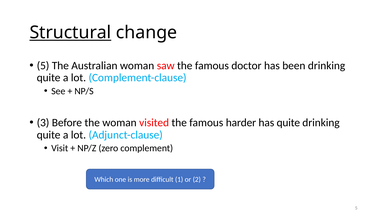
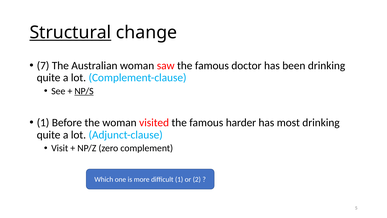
5: 5 -> 7 (43, 65)
NP/S underline: none -> present (84, 91)
3: 3 -> 1 (43, 123)
has quite: quite -> most (288, 123)
